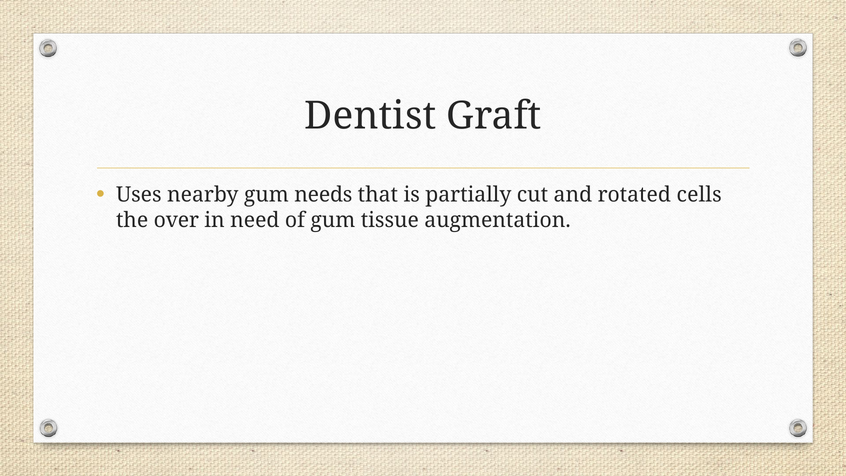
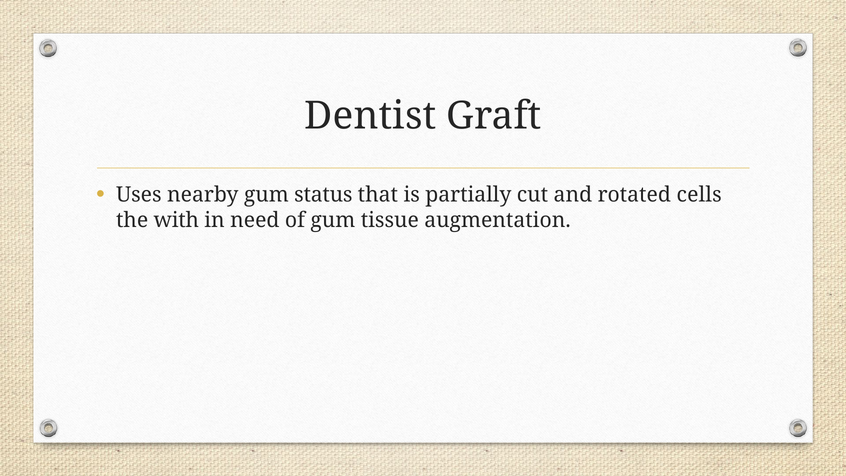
needs: needs -> status (323, 195)
over: over -> with (176, 220)
